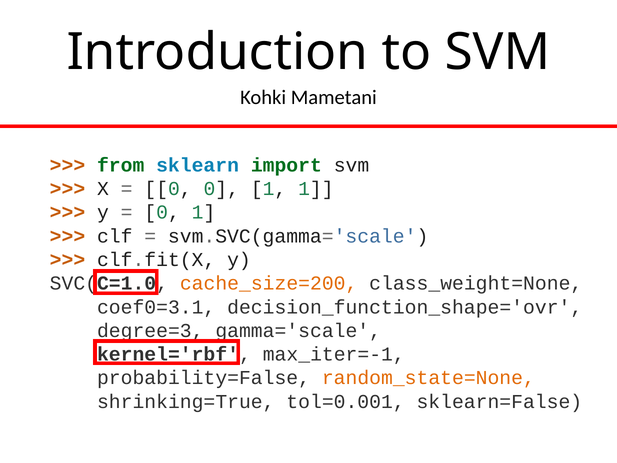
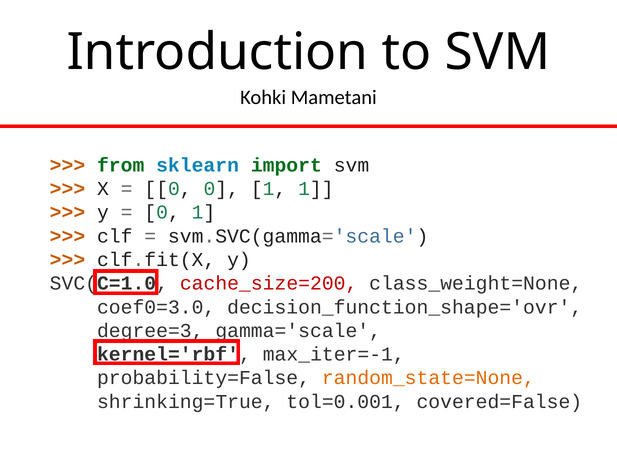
cache_size=200 colour: orange -> red (269, 283)
coef0=3.1: coef0=3.1 -> coef0=3.0 (156, 307)
sklearn=False: sklearn=False -> covered=False (499, 401)
